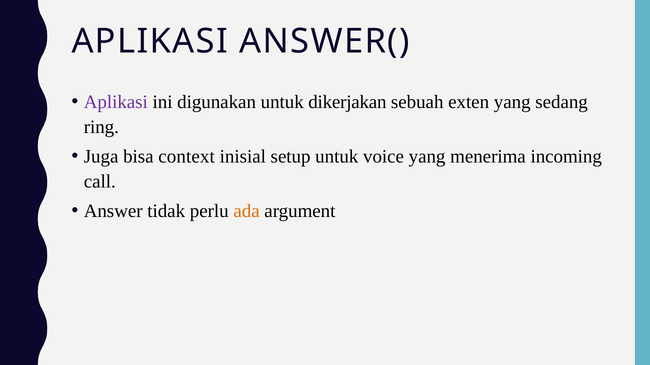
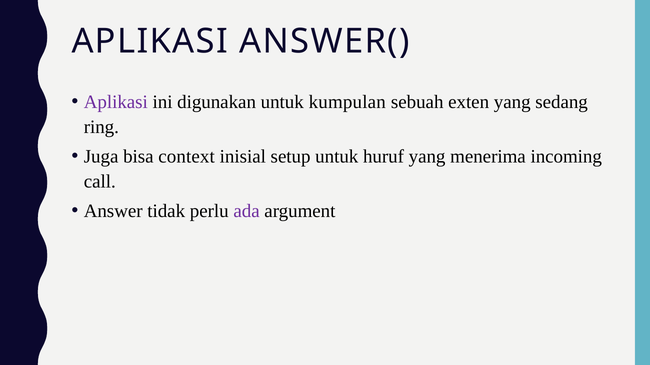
dikerjakan: dikerjakan -> kumpulan (347, 102)
voice: voice -> huruf (384, 157)
ada colour: orange -> purple (247, 211)
